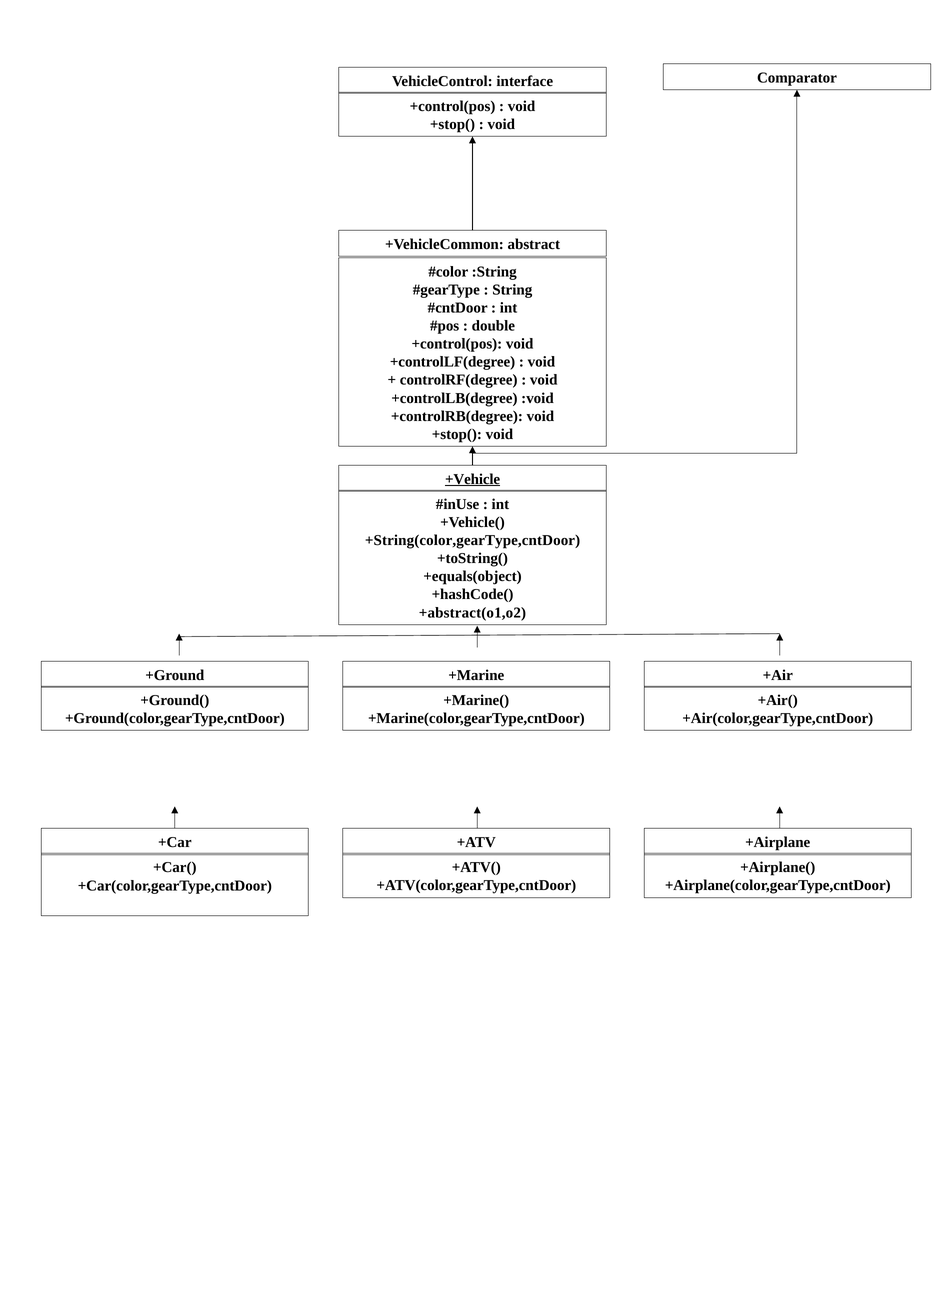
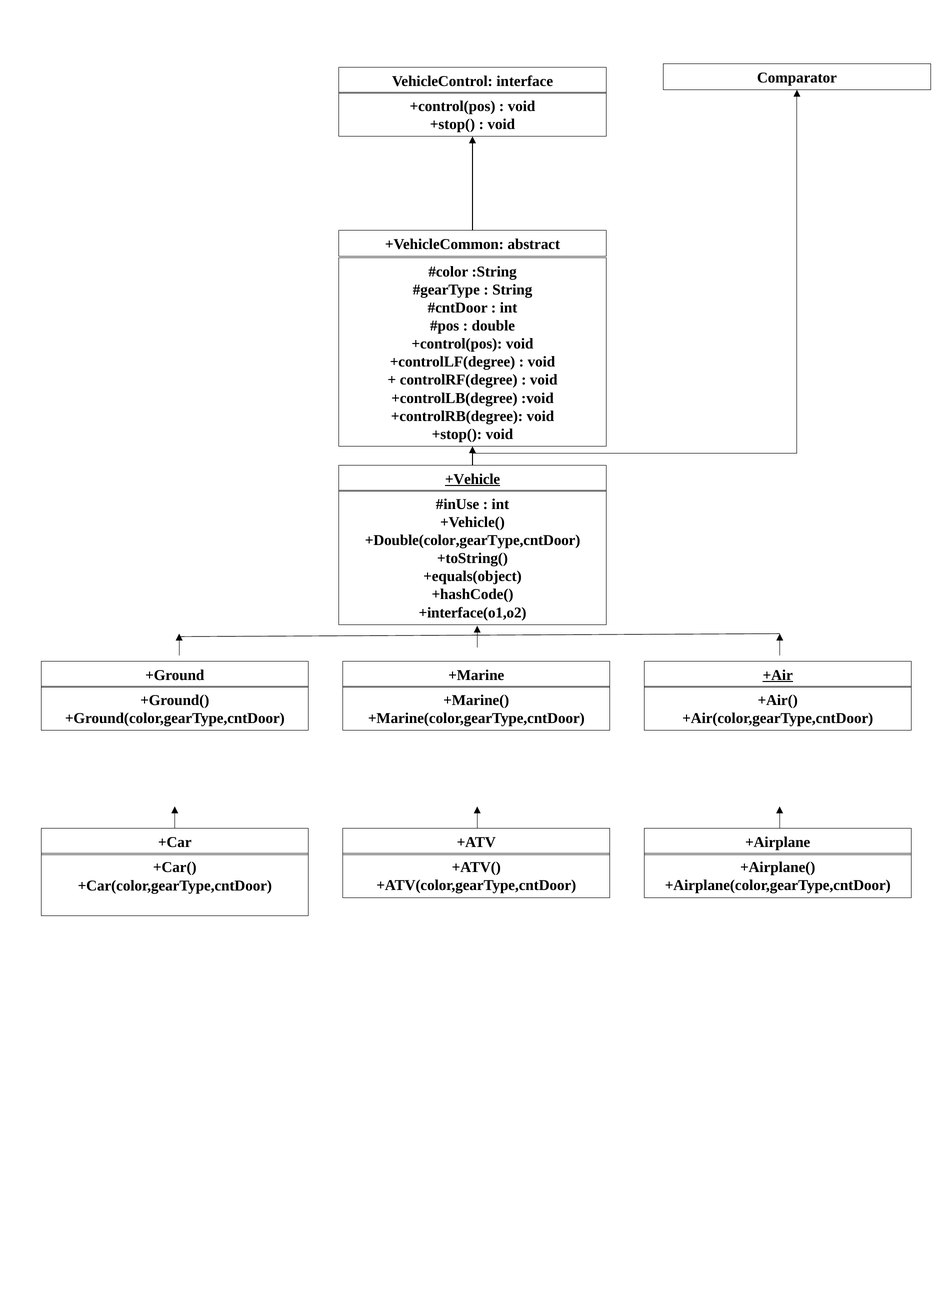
+String(color,gearType,cntDoor: +String(color,gearType,cntDoor -> +Double(color,gearType,cntDoor (473, 540)
+abstract(o1,o2: +abstract(o1,o2 -> +interface(o1,o2 (473, 612)
+Air underline: none -> present (778, 675)
